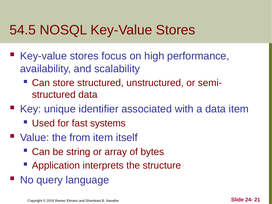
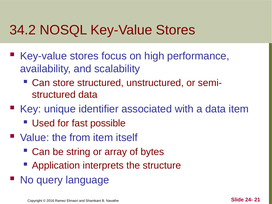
54.5: 54.5 -> 34.2 (23, 30)
systems: systems -> possible (108, 123)
